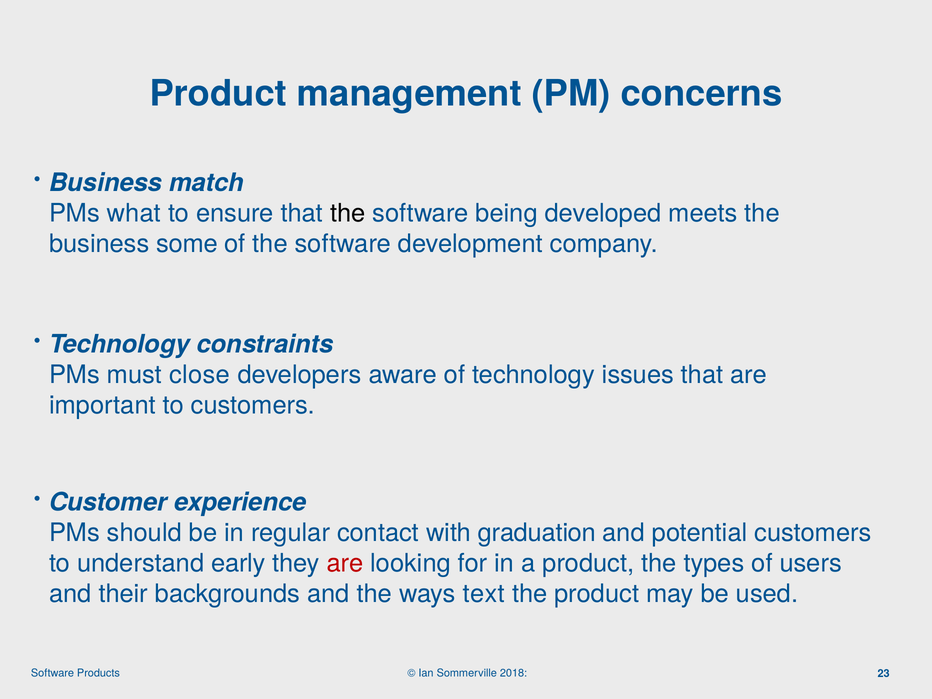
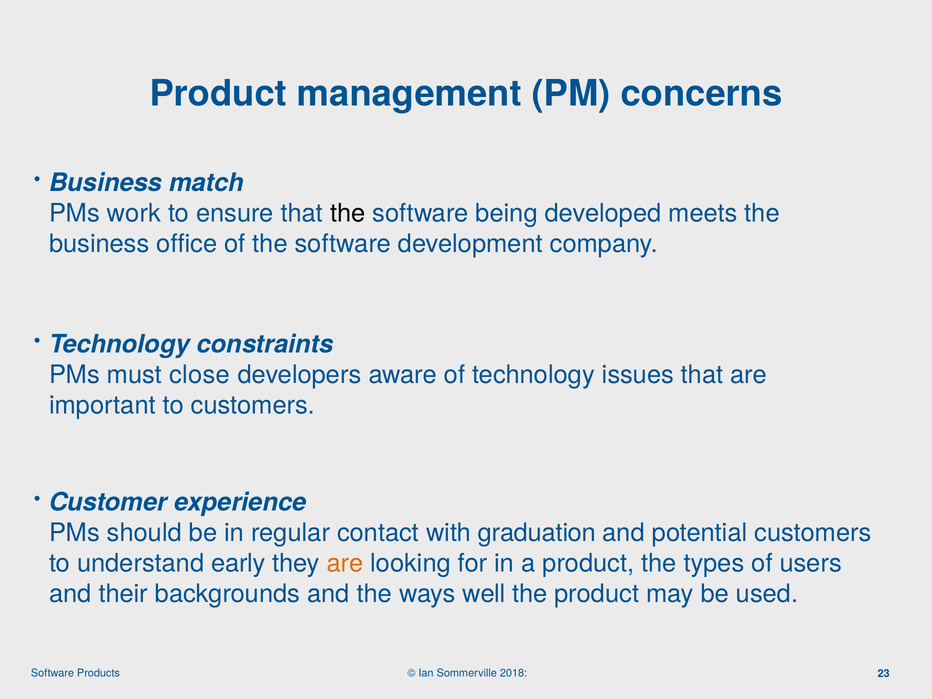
what: what -> work (134, 213)
some: some -> office (187, 244)
are colour: red -> orange (345, 564)
text: text -> well (484, 594)
